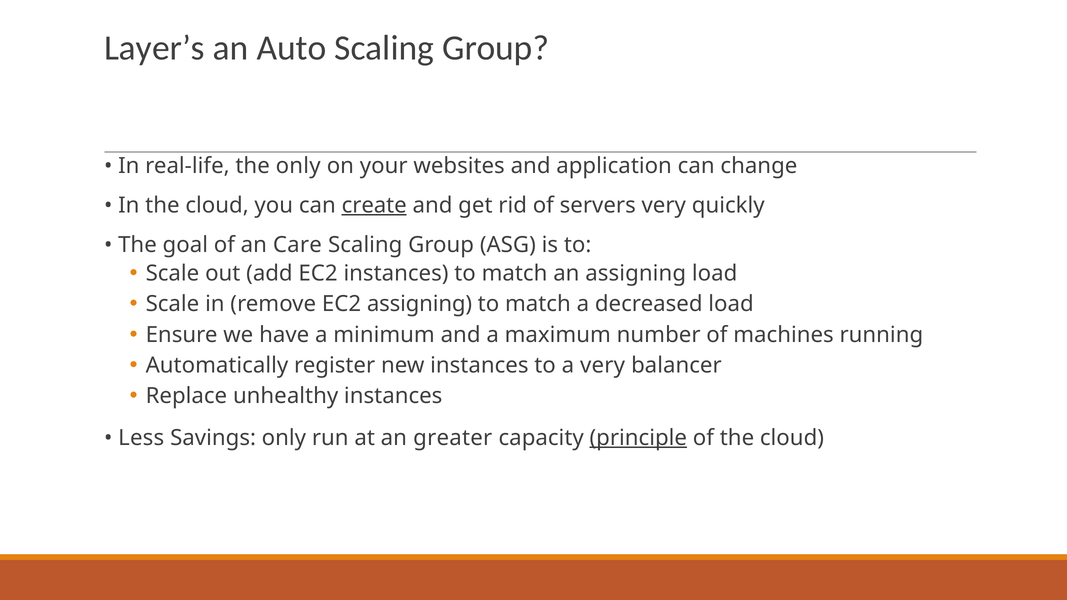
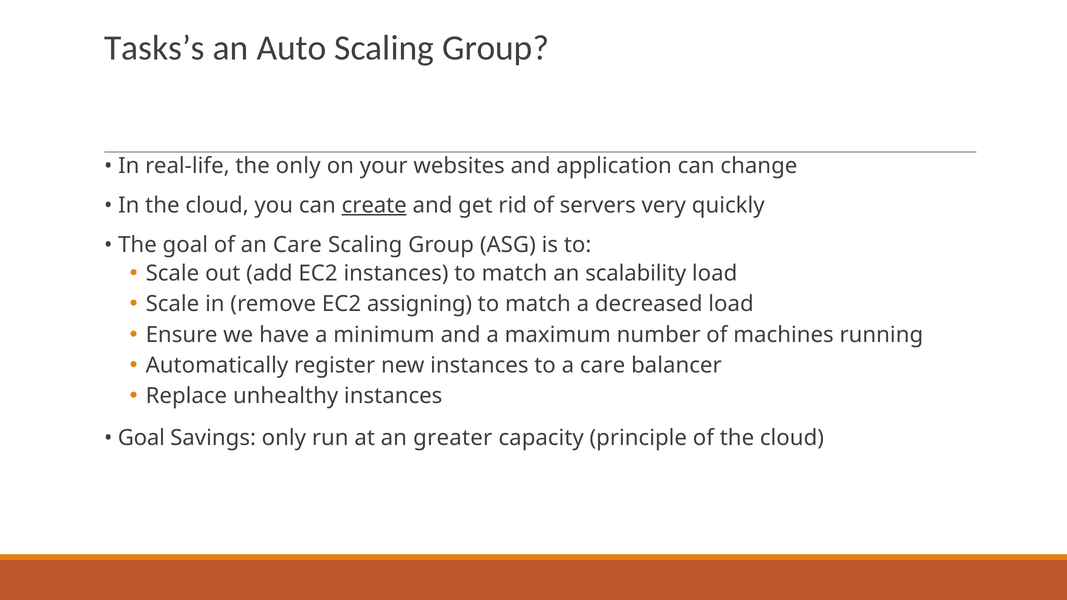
Layer’s: Layer’s -> Tasks’s (154, 48)
an assigning: assigning -> scalability (636, 273)
a very: very -> care (603, 365)
Less: Less -> Goal (141, 438)
principle underline: present -> none (638, 438)
